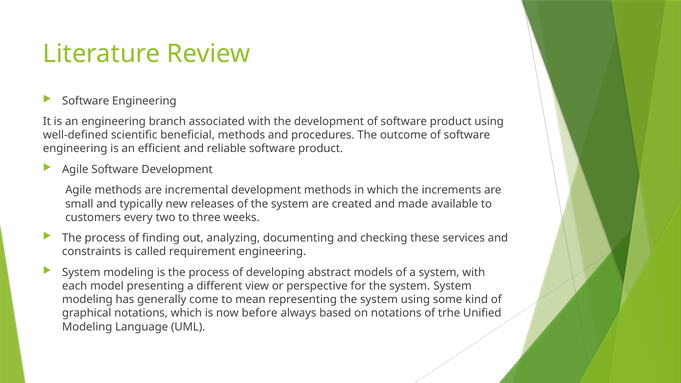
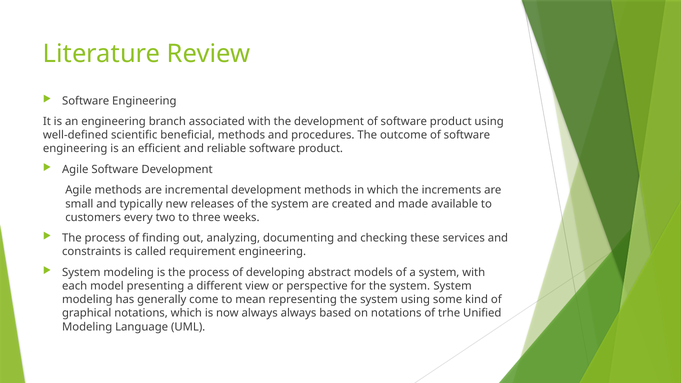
now before: before -> always (260, 313)
